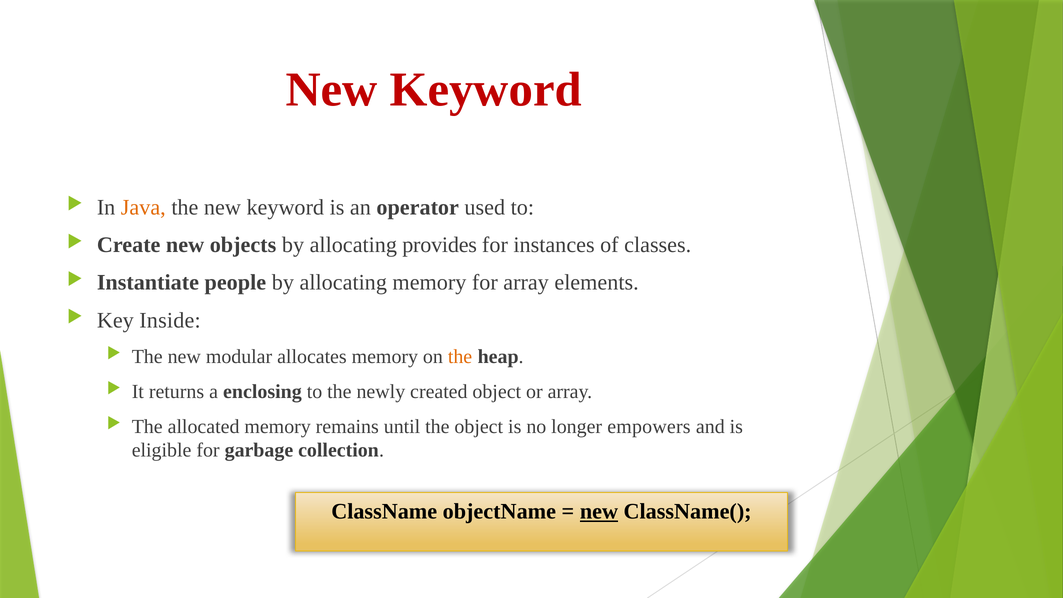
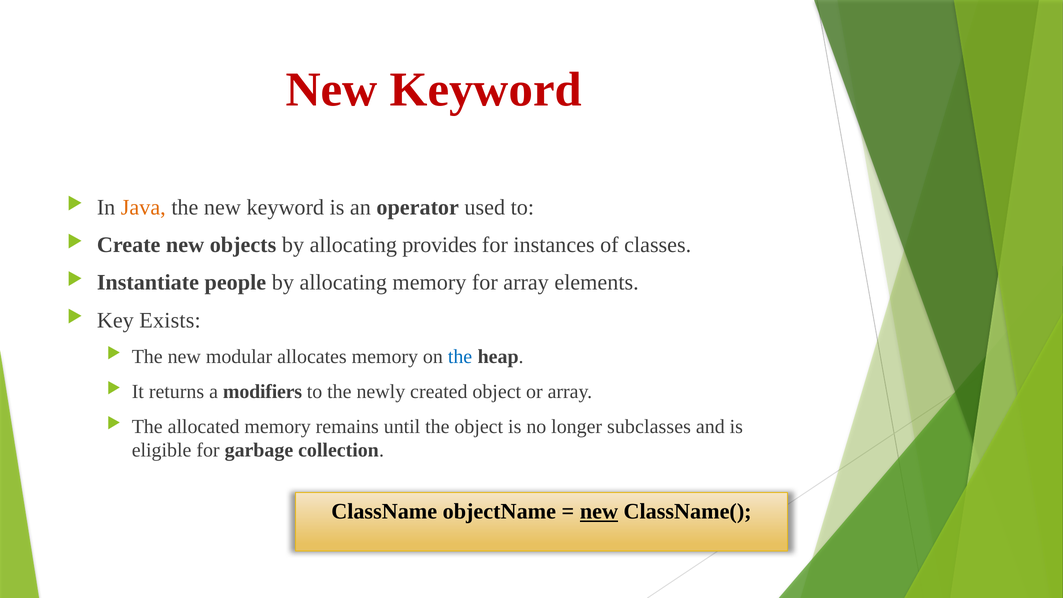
Inside: Inside -> Exists (170, 320)
the colour: orange -> blue (460, 356)
enclosing: enclosing -> modifiers (263, 391)
empowers: empowers -> subclasses (649, 426)
